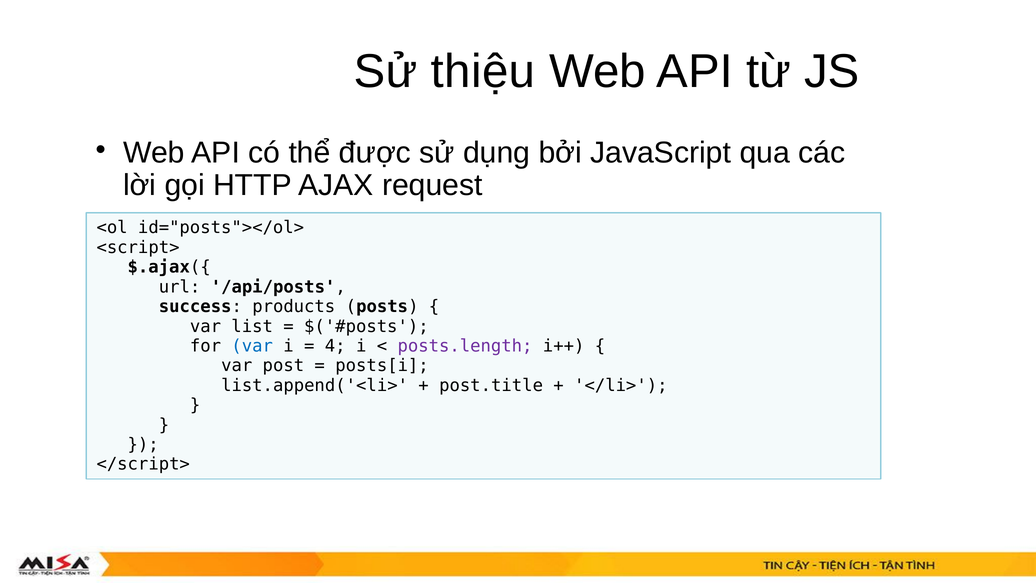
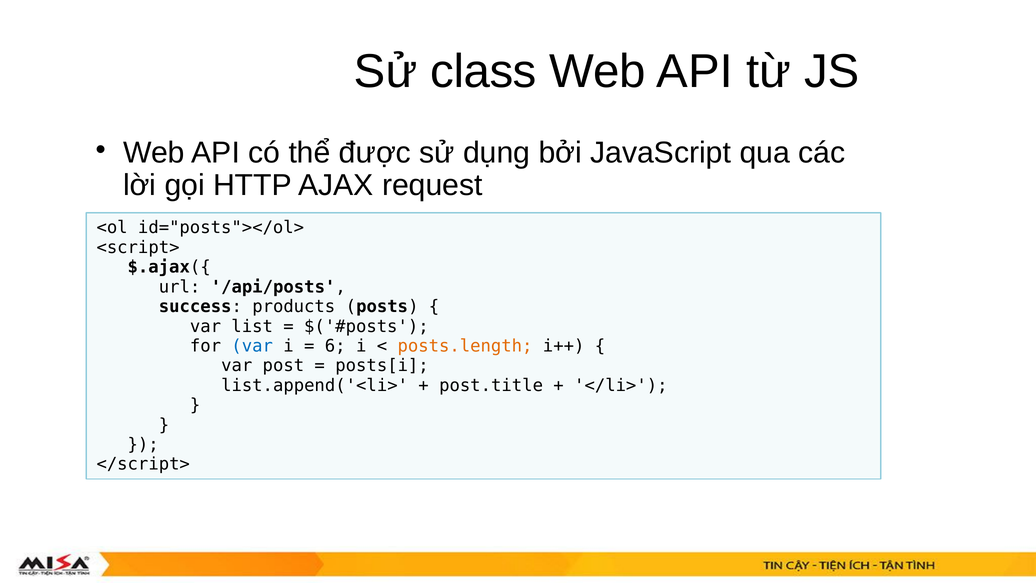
thiệu: thiệu -> class (483, 72)
4: 4 -> 6 (335, 346)
posts.length colour: purple -> orange (465, 346)
